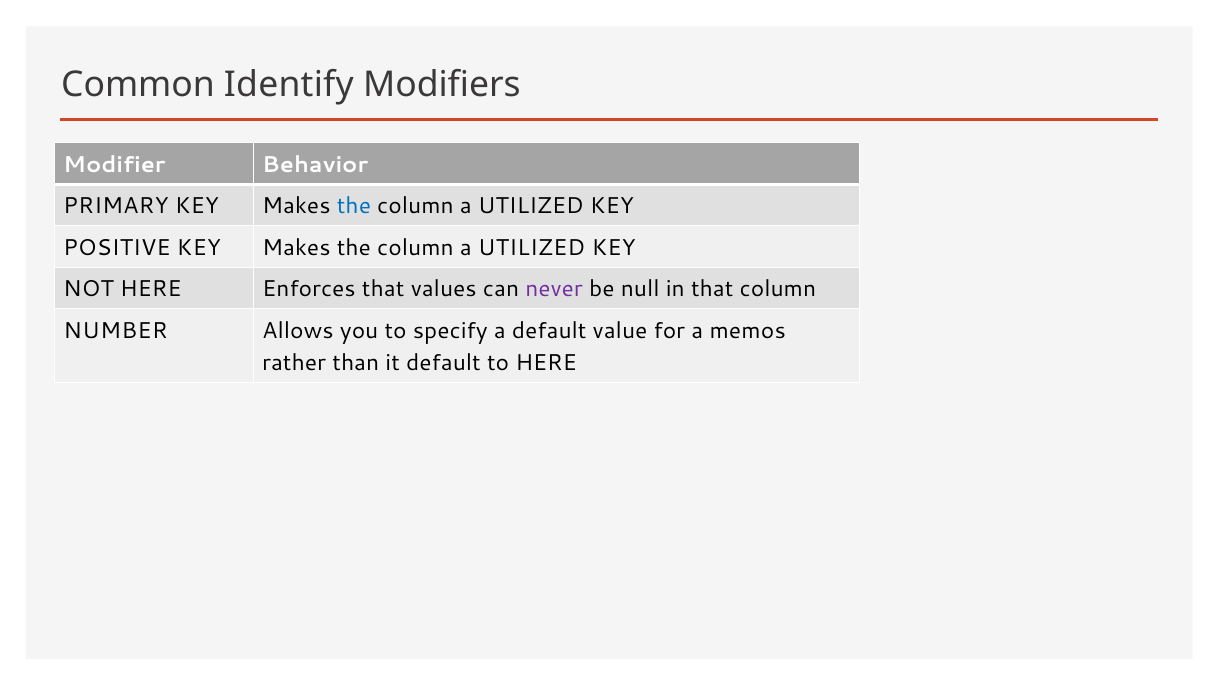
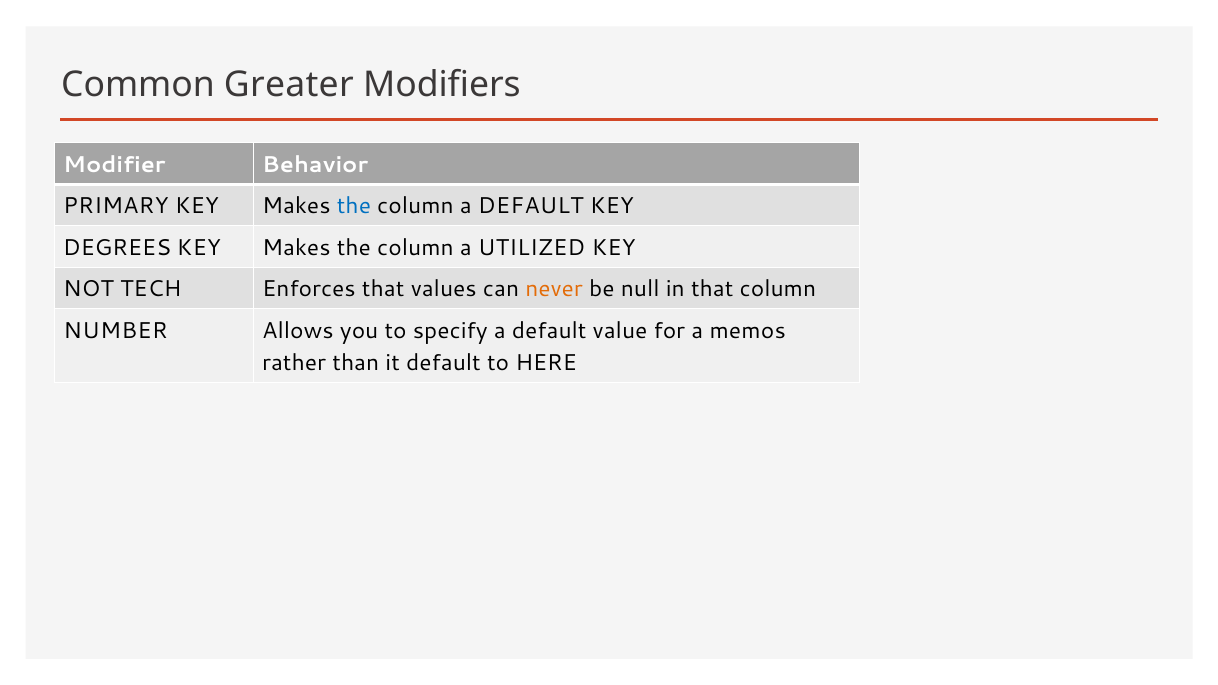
Identify: Identify -> Greater (289, 85)
UTILIZED: UTILIZED -> DEFAULT (531, 206)
POSITIVE: POSITIVE -> DEGREES (117, 248)
NOT HERE: HERE -> TECH (151, 289)
never colour: purple -> orange (554, 289)
